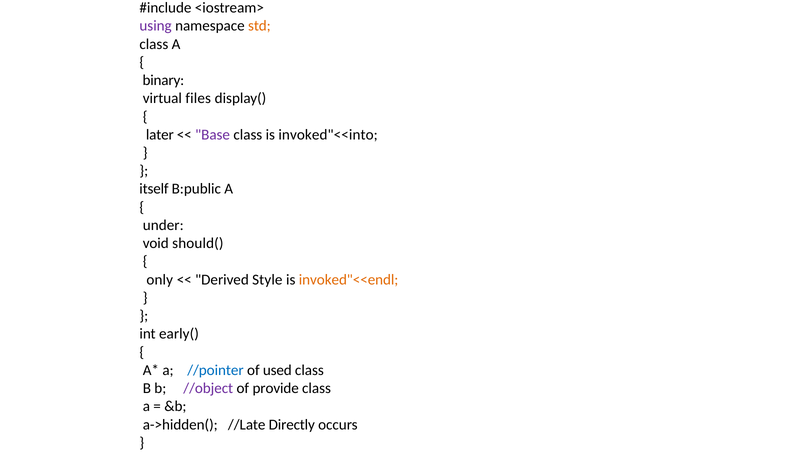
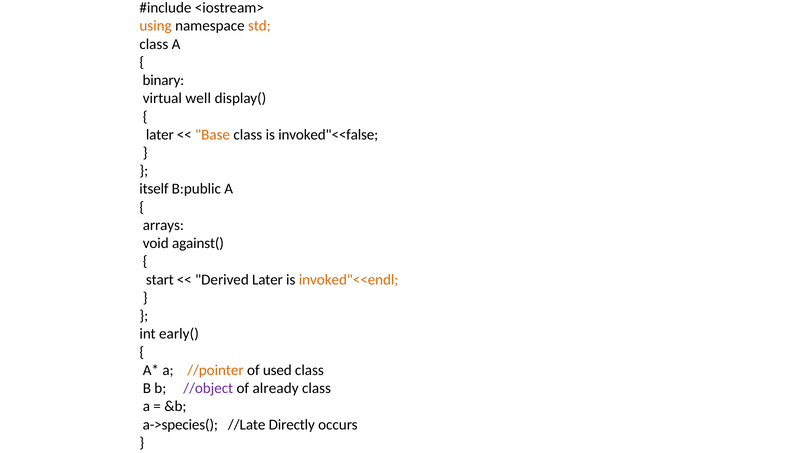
using colour: purple -> orange (156, 26)
files: files -> well (198, 98)
Base colour: purple -> orange (213, 135)
invoked"<<into: invoked"<<into -> invoked"<<false (328, 135)
under: under -> arrays (163, 225)
should(: should( -> against( (198, 243)
only: only -> start (160, 279)
Derived Style: Style -> Later (267, 279)
//pointer colour: blue -> orange (215, 370)
provide: provide -> already (276, 388)
a->hidden(: a->hidden( -> a->species( (180, 424)
